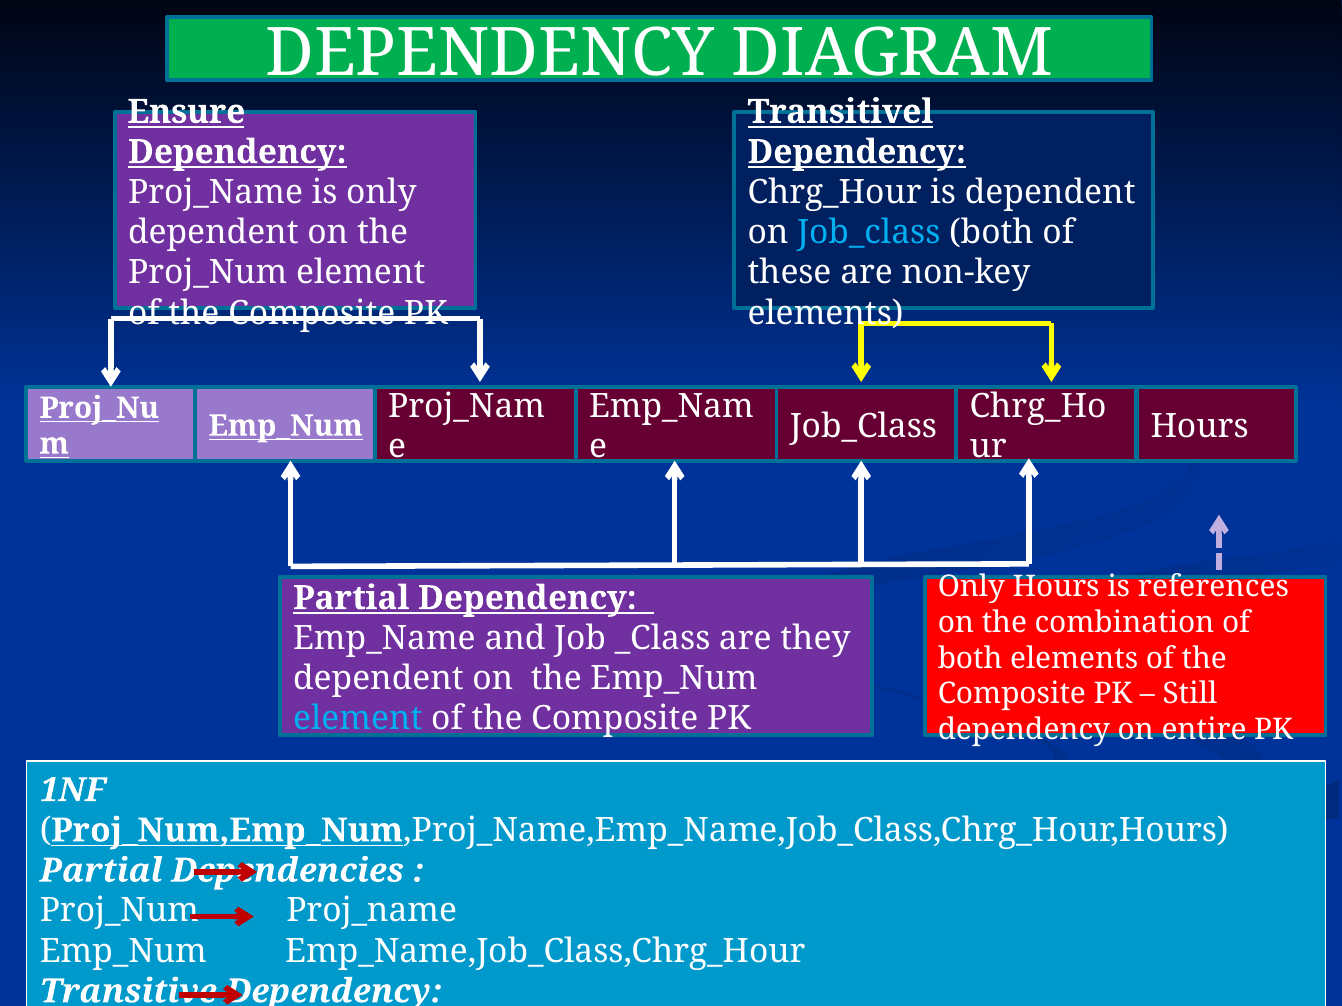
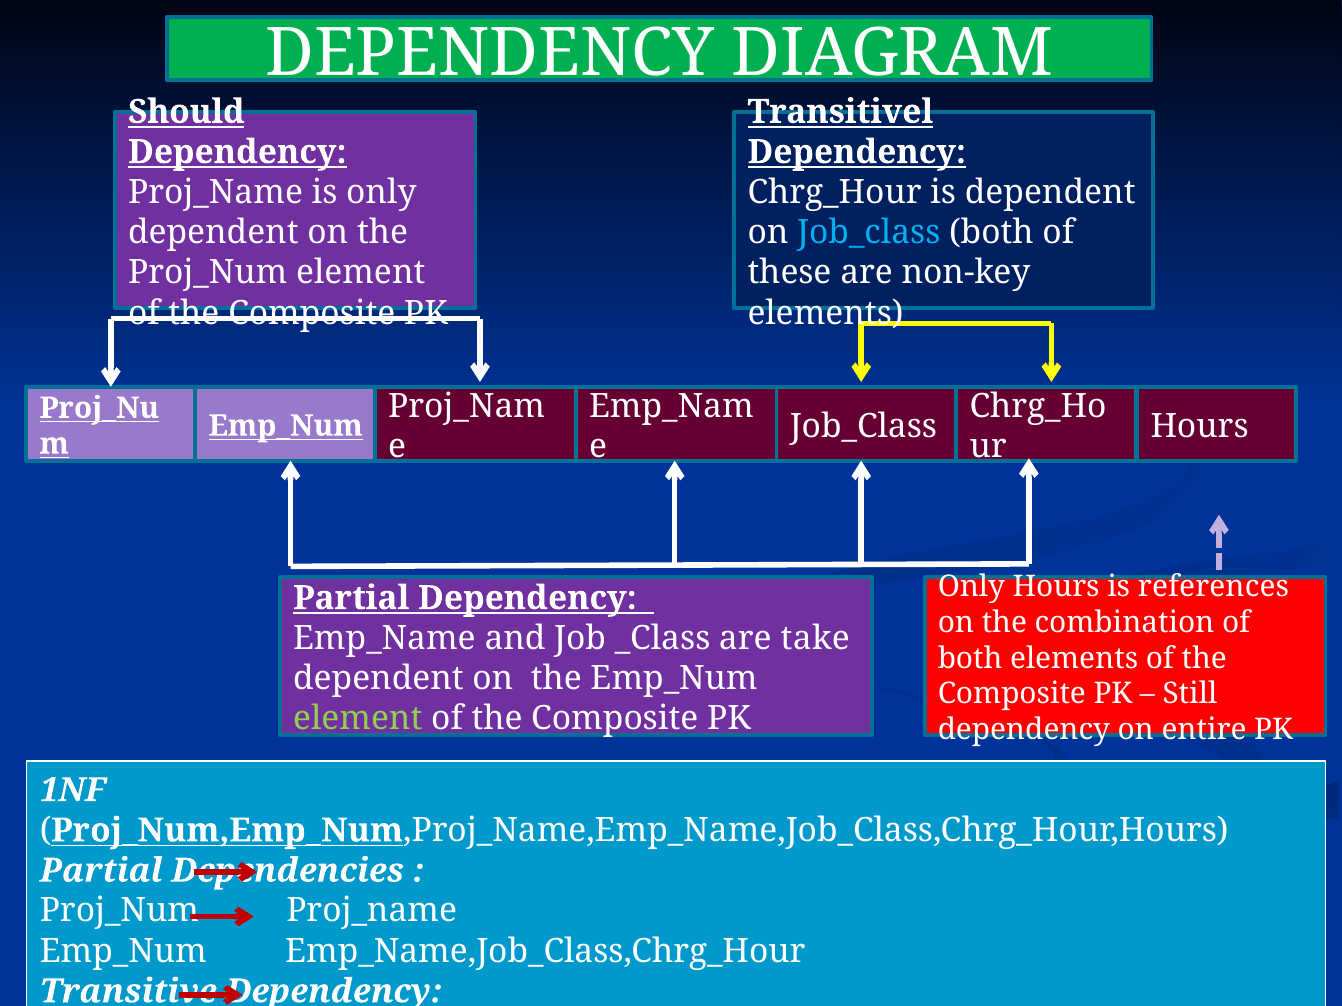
Ensure: Ensure -> Should (186, 112)
they: they -> take (815, 639)
element colour: light blue -> light green (358, 719)
